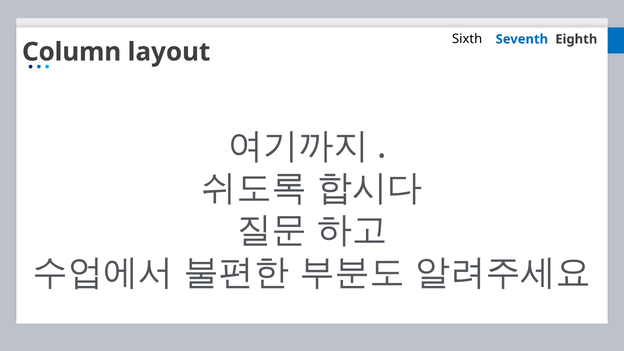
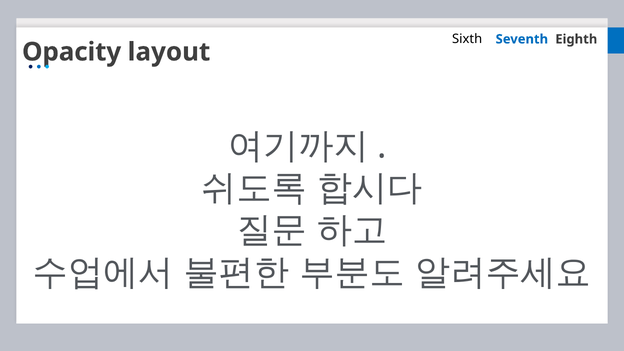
Column: Column -> Opacity (72, 52)
